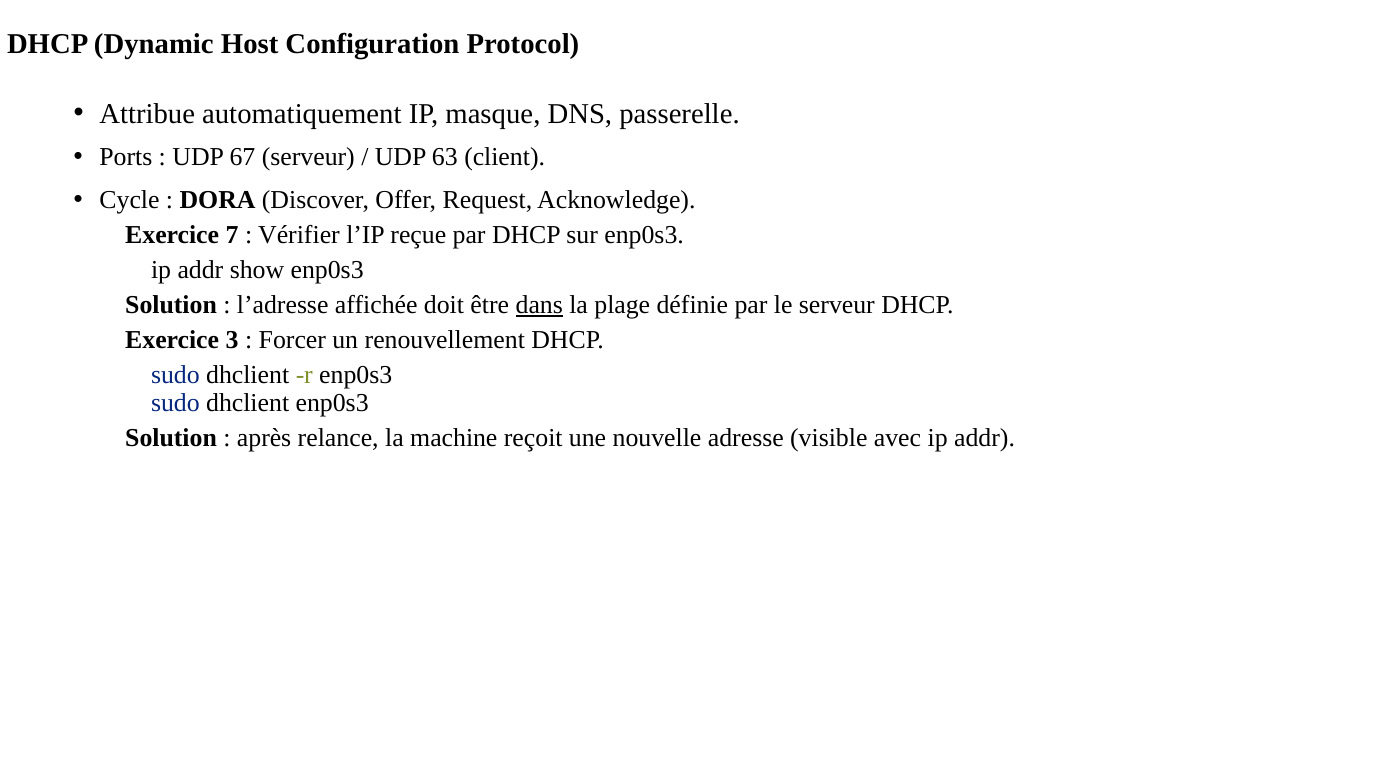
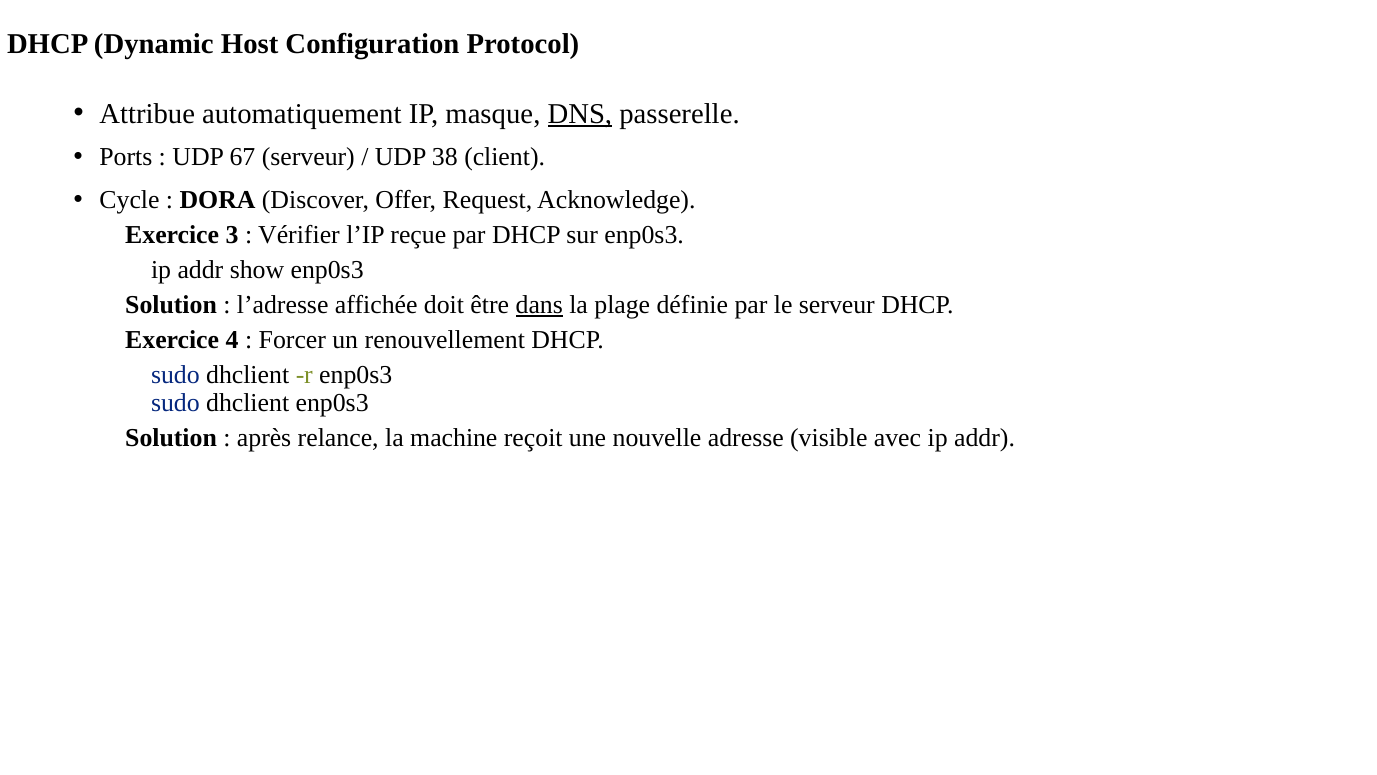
DNS underline: none -> present (580, 114)
63: 63 -> 38 (445, 157)
7: 7 -> 3 (232, 235)
3: 3 -> 4 (232, 340)
